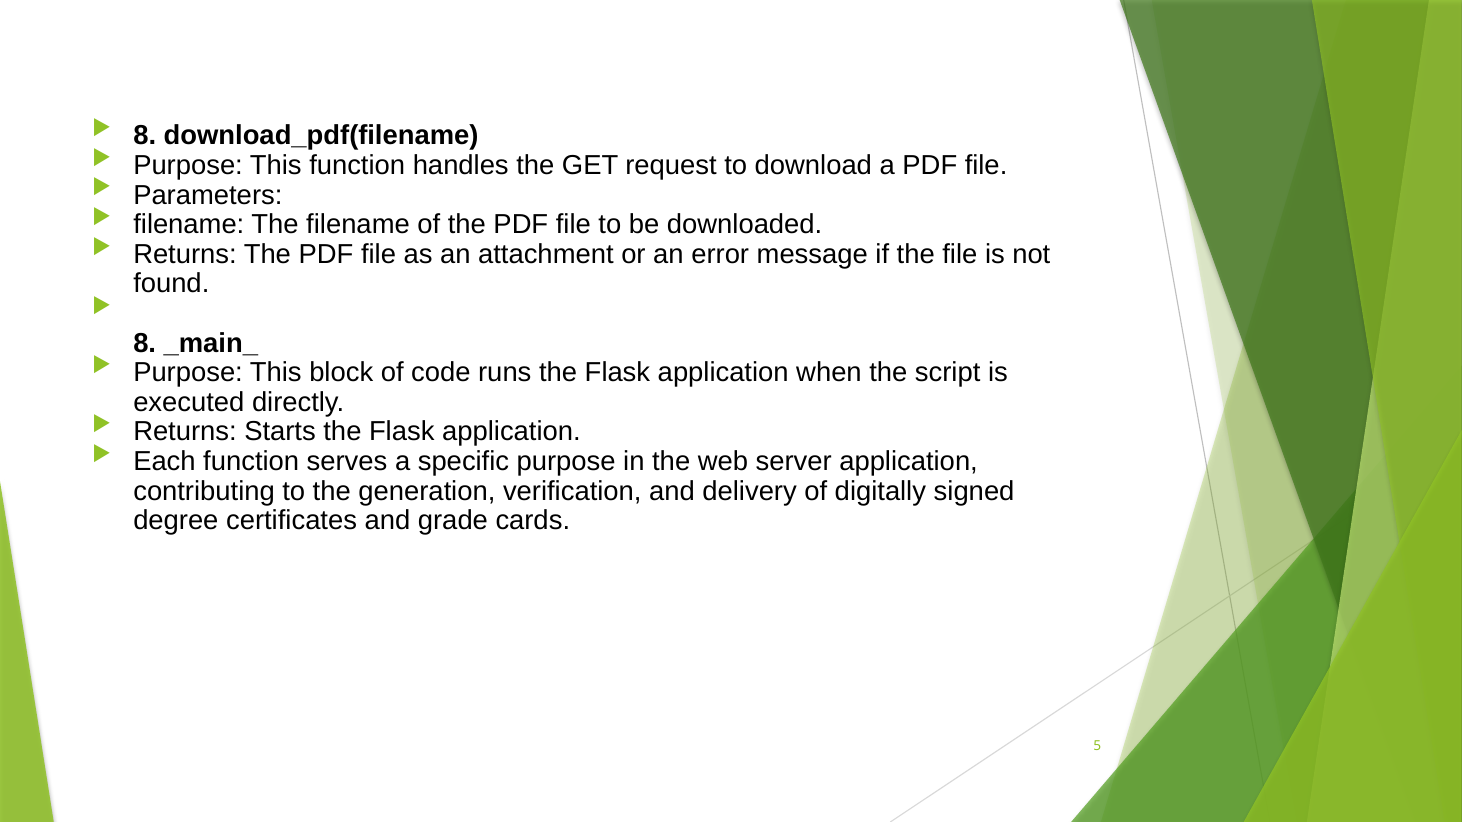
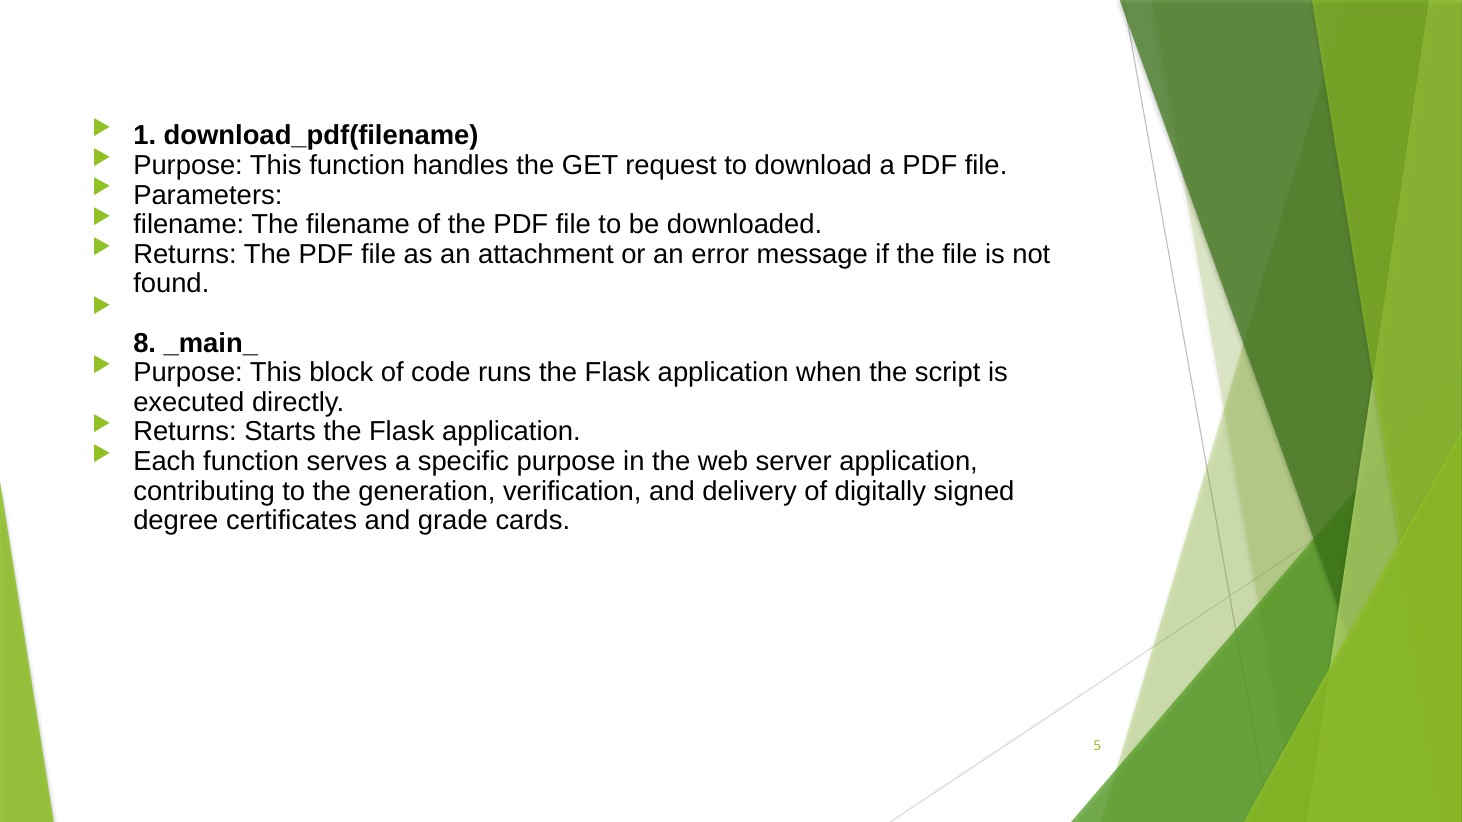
8: 8 -> 1 (145, 136)
